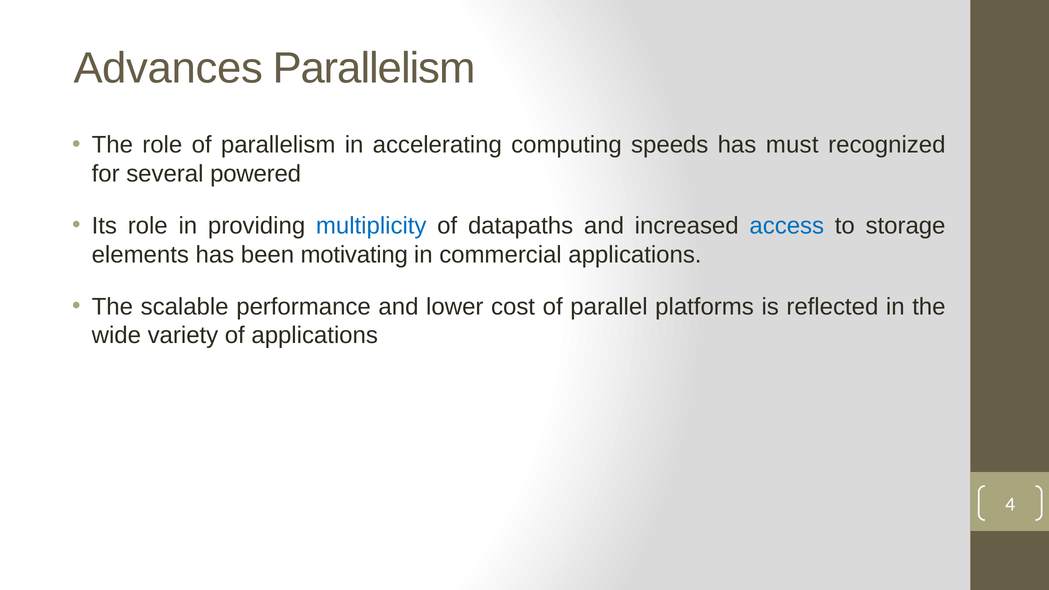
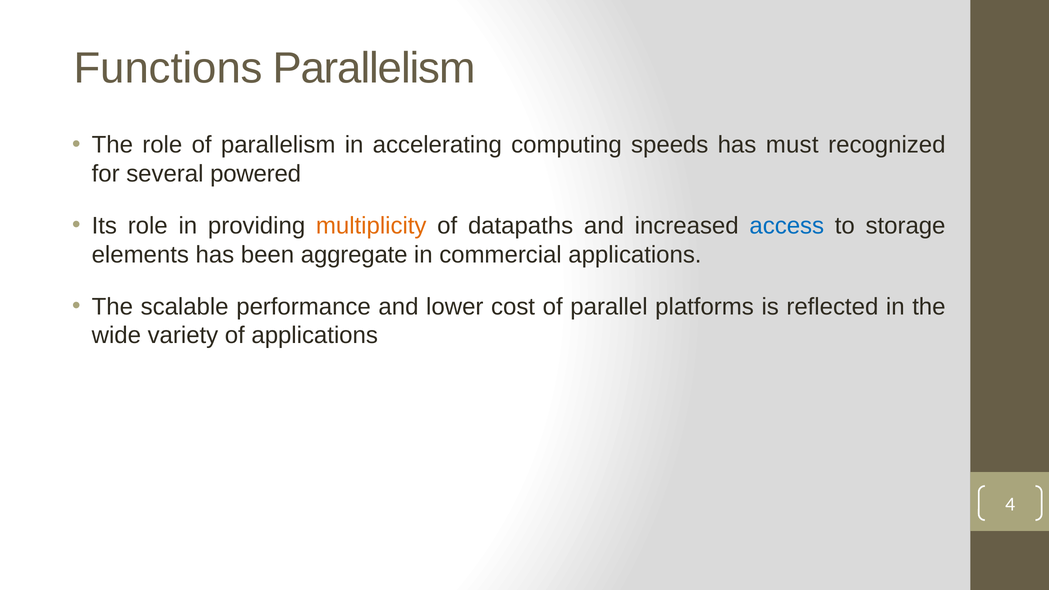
Advances: Advances -> Functions (168, 68)
multiplicity colour: blue -> orange (371, 226)
motivating: motivating -> aggregate (354, 255)
